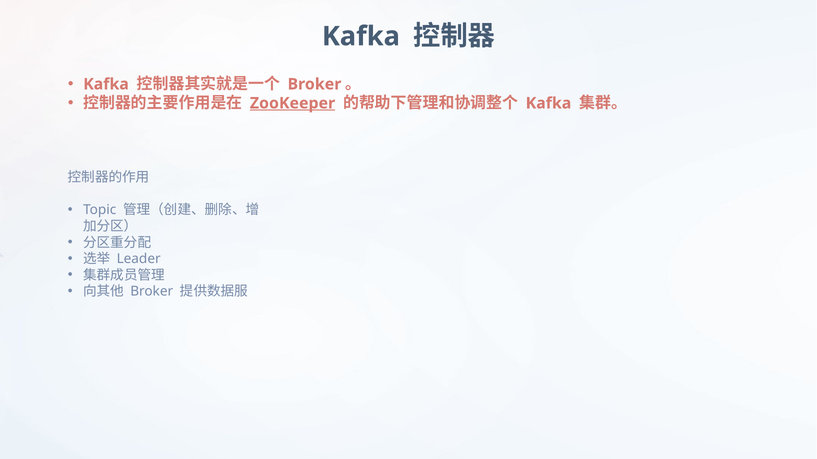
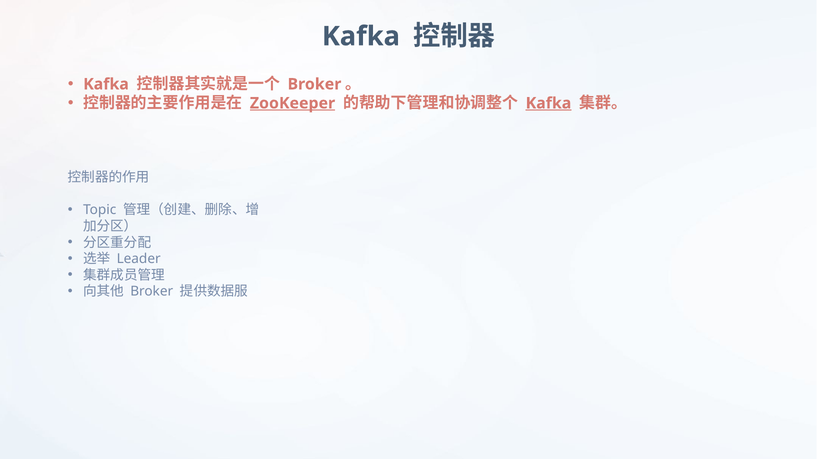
Kafka underline: none -> present (548, 103)
